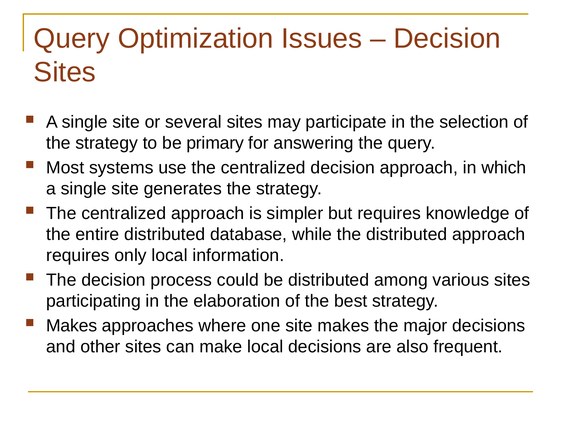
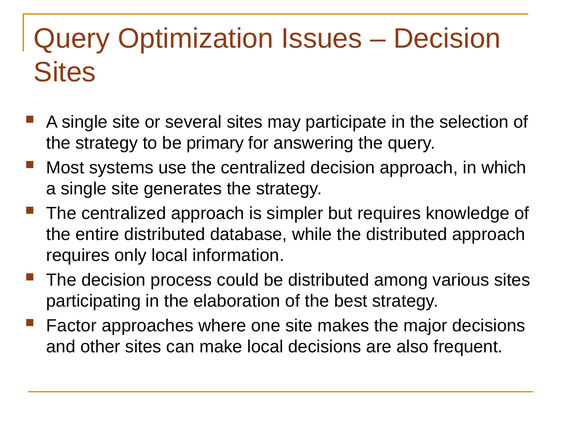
Makes: Makes -> Factor (71, 325)
